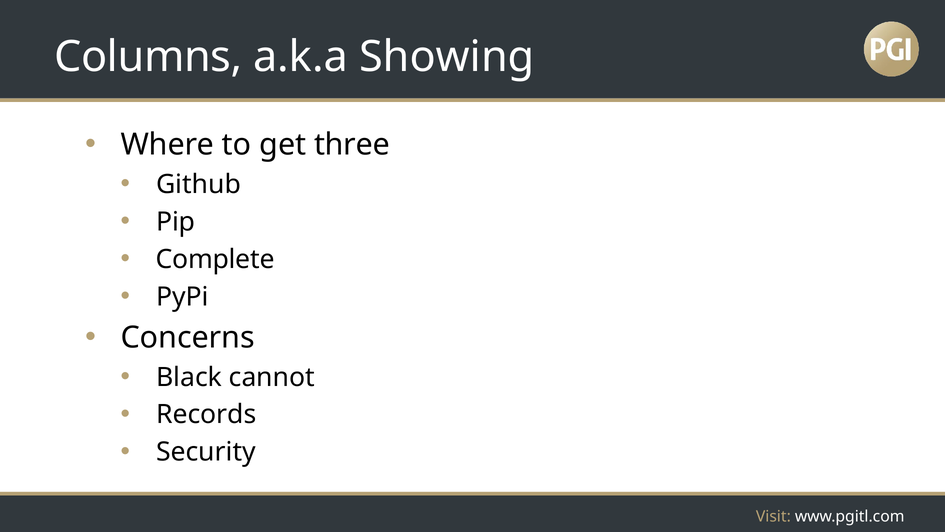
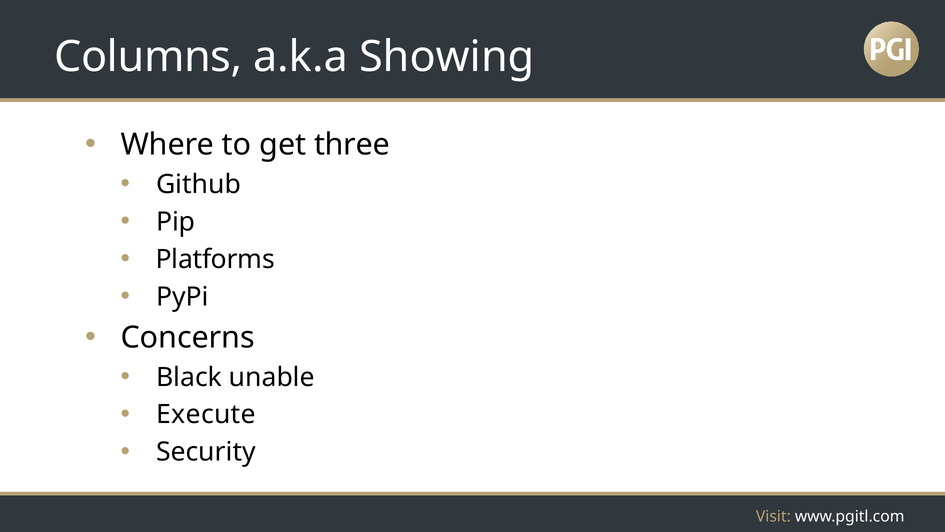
Complete: Complete -> Platforms (215, 259)
cannot: cannot -> unable (272, 377)
Records: Records -> Execute (206, 414)
